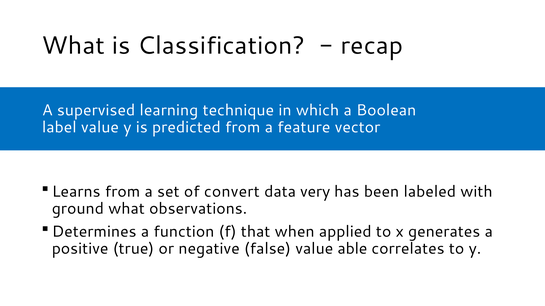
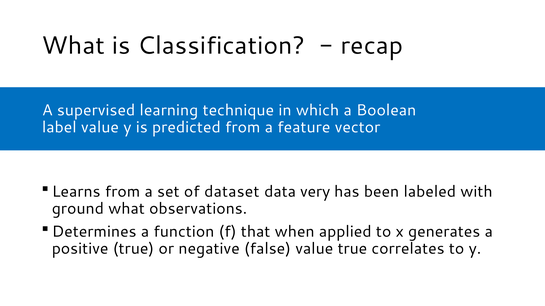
convert: convert -> dataset (232, 192)
value able: able -> true (352, 249)
